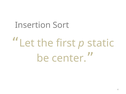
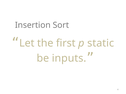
center: center -> inputs (69, 58)
